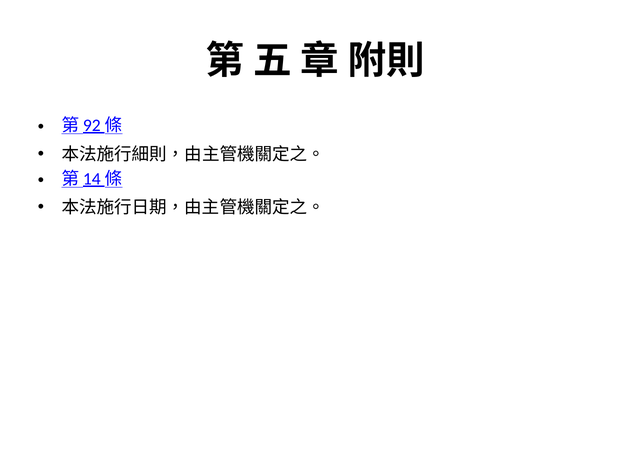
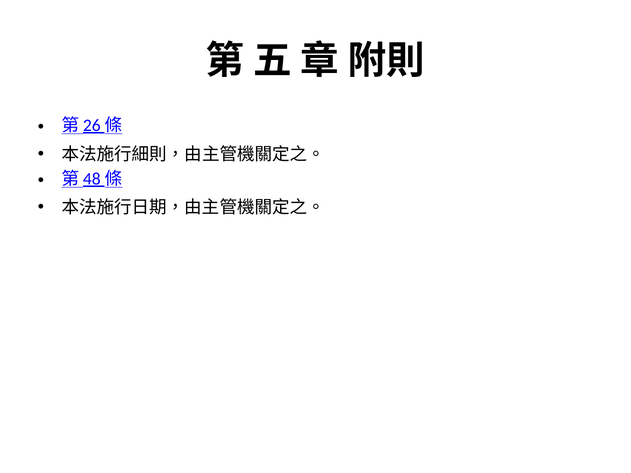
92: 92 -> 26 (92, 125)
14: 14 -> 48 (92, 179)
